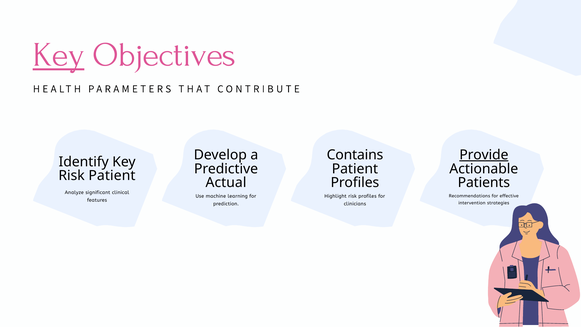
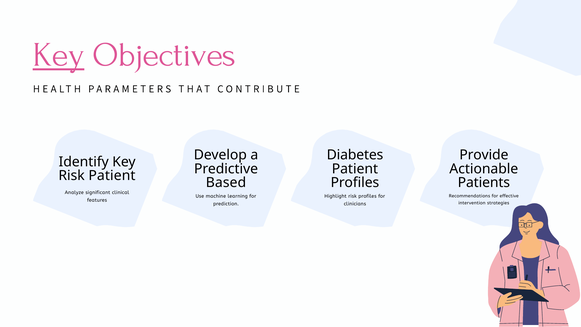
Contains: Contains -> Diabetes (355, 155)
Provide underline: present -> none (484, 155)
Actual: Actual -> Based (226, 183)
